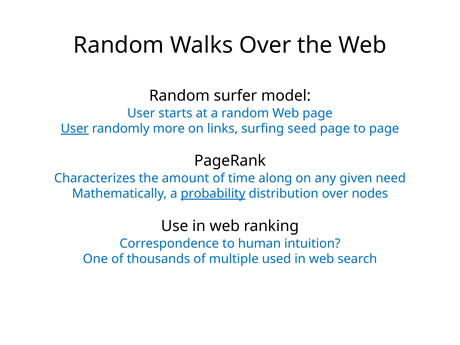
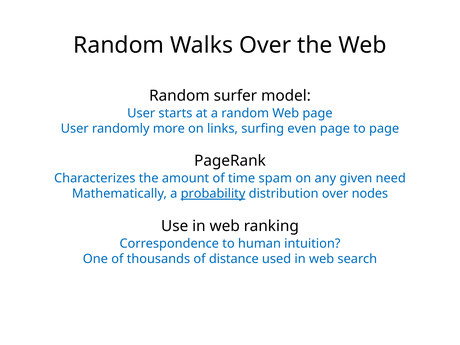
User underline: present -> none (75, 129)
seed: seed -> even (302, 129)
along: along -> spam (275, 178)
multiple: multiple -> distance (234, 259)
